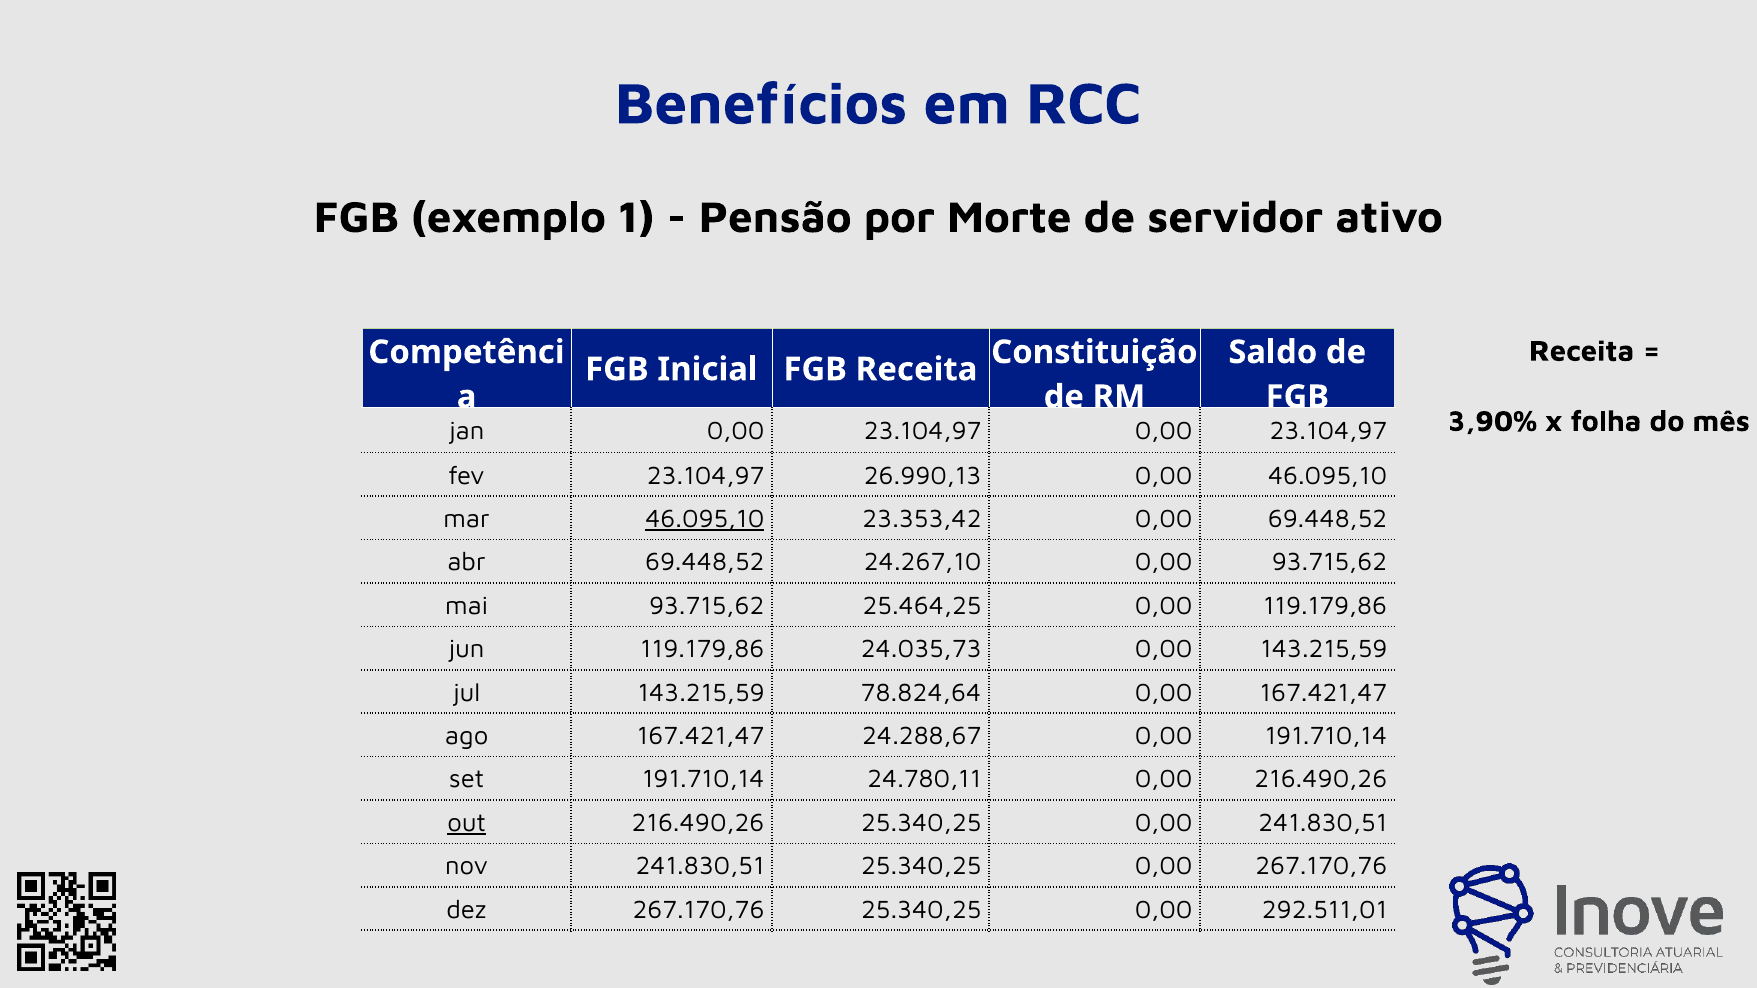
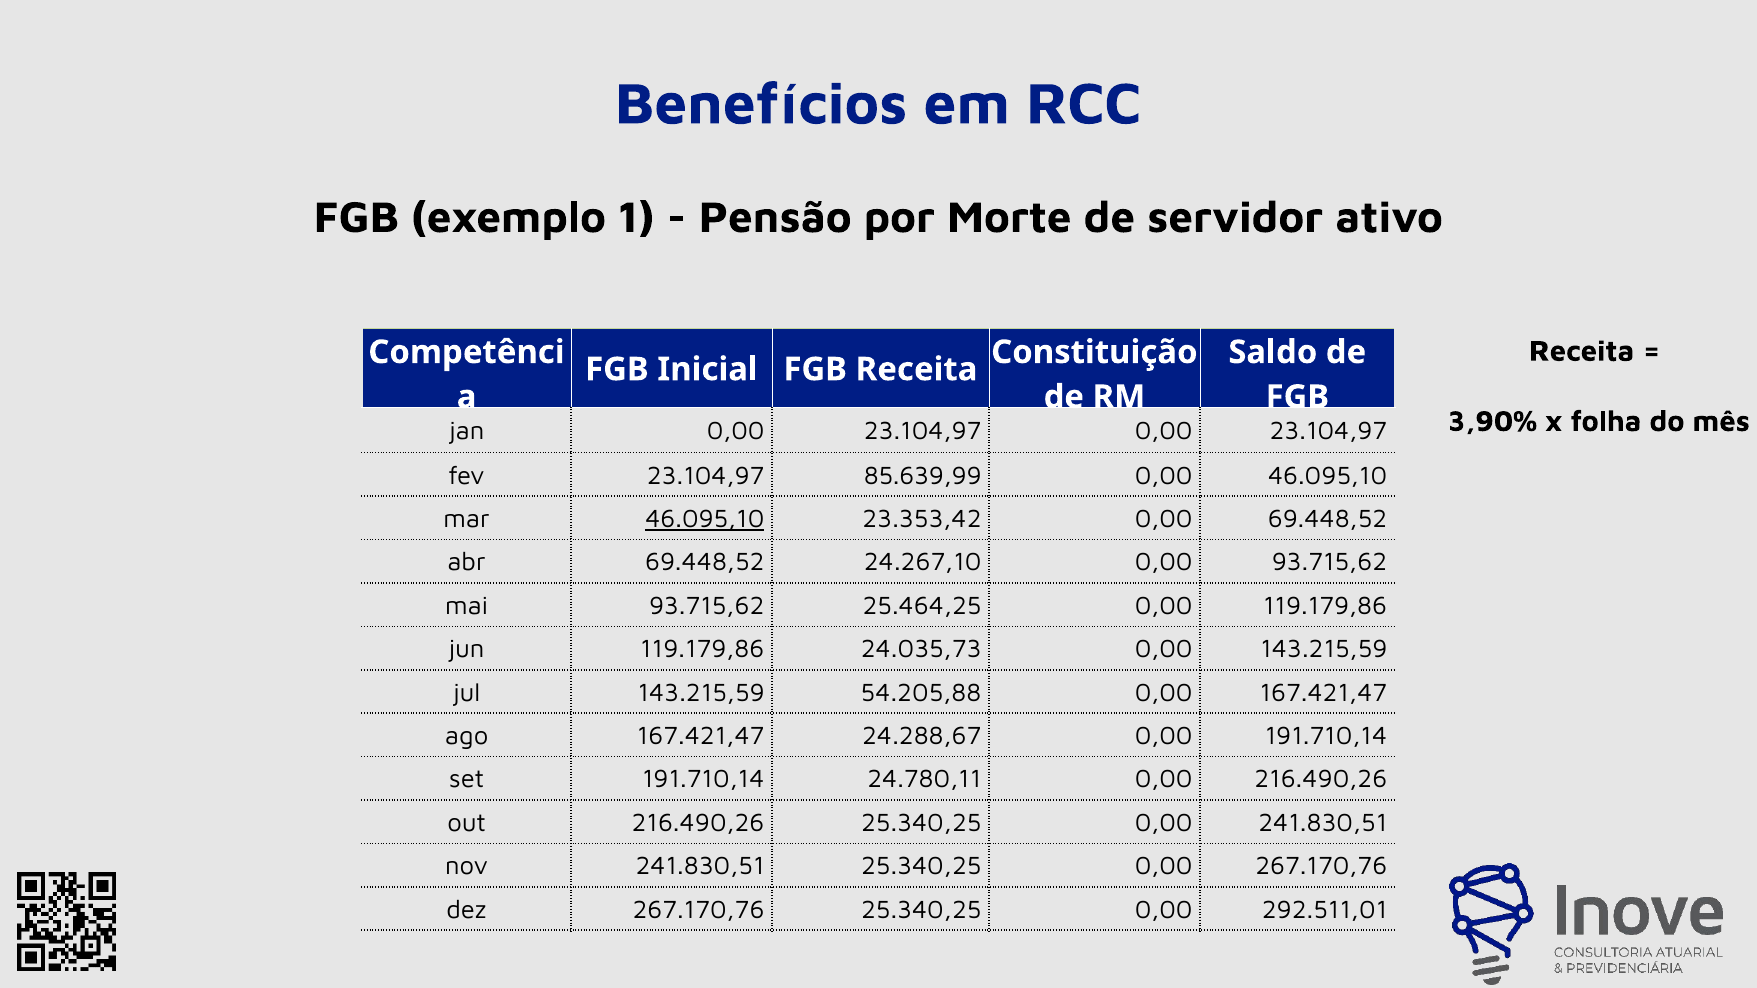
26.990,13: 26.990,13 -> 85.639,99 (923, 476)
78.824,64: 78.824,64 -> 54.205,88 (921, 693)
out underline: present -> none (467, 823)
